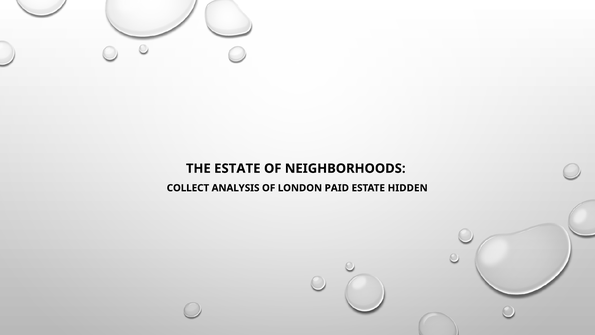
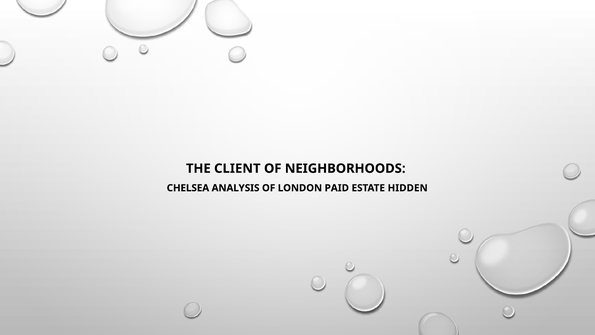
THE ESTATE: ESTATE -> CLIENT (237, 168)
COLLECT: COLLECT -> CHELSEA (188, 188)
